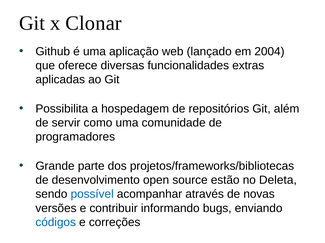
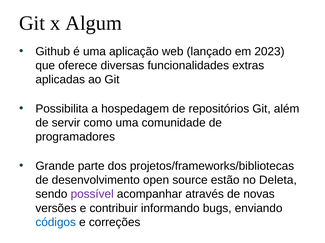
Clonar: Clonar -> Algum (94, 23)
2004: 2004 -> 2023 (269, 52)
possível colour: blue -> purple (92, 194)
